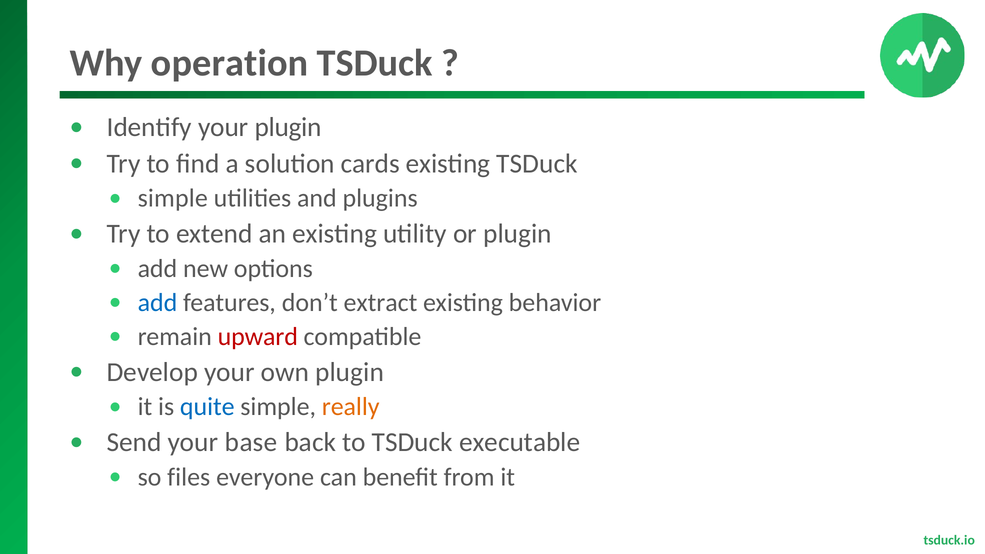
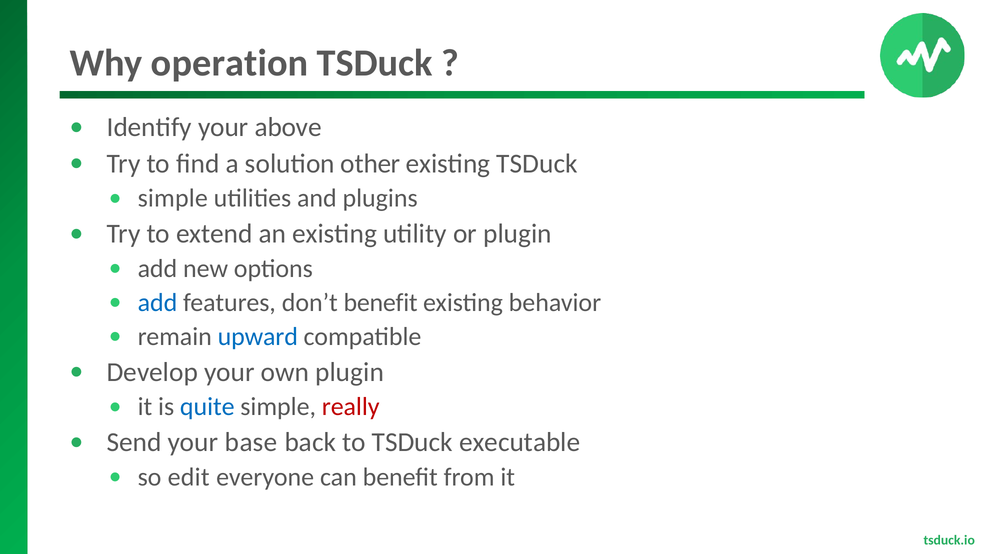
your plugin: plugin -> above (288, 127)
cards: cards -> other (370, 164)
don’t extract: extract -> benefit (381, 303)
upward colour: red -> blue (258, 337)
really colour: orange -> red (351, 407)
files: files -> edit (189, 477)
